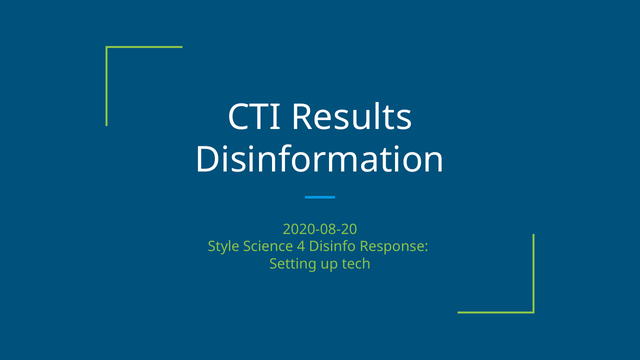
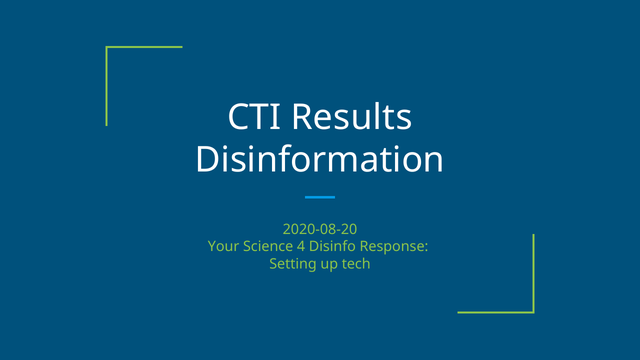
Style: Style -> Your (224, 247)
